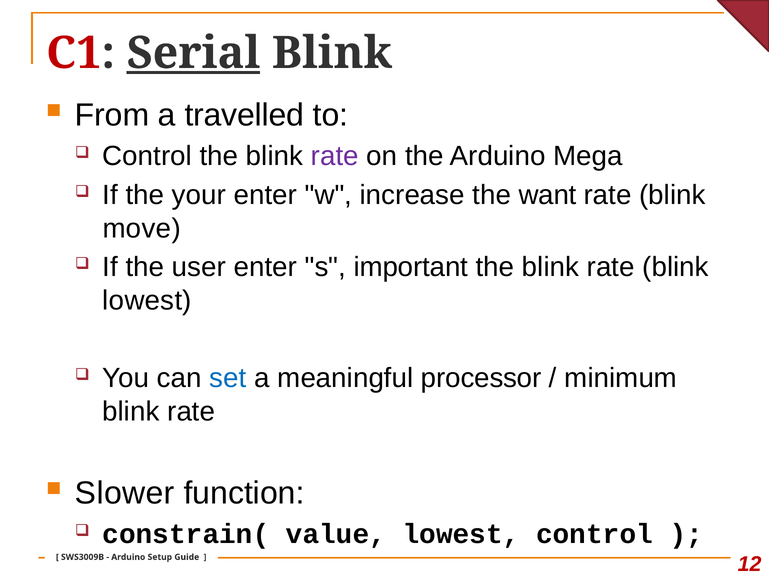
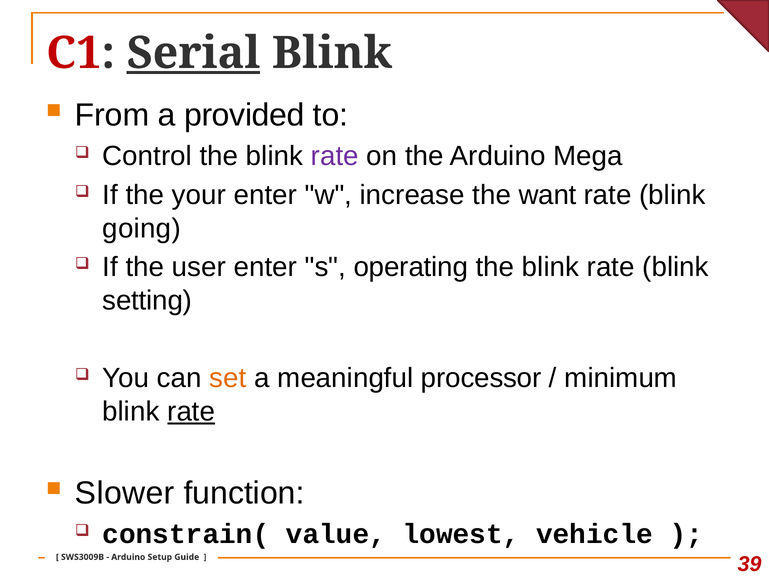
travelled: travelled -> provided (244, 115)
move: move -> going (142, 228)
important: important -> operating (411, 267)
lowest: lowest -> setting (147, 300)
set colour: blue -> orange (228, 378)
rate underline: none -> present (191, 411)
lowest control: control -> vehicle (594, 534)
12: 12 -> 39 (750, 564)
